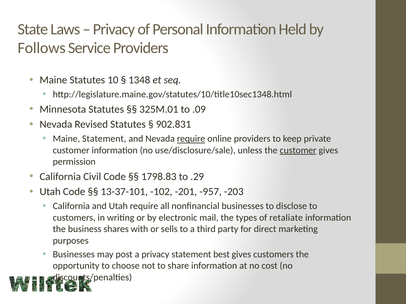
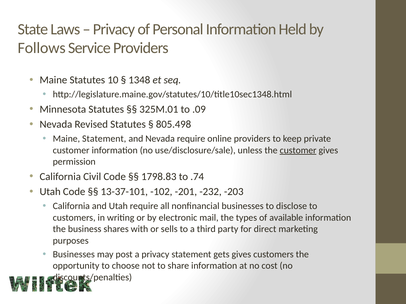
902.831: 902.831 -> 805.498 (174, 125)
require underline: present -> none (191, 139)
.29: .29 -> .74 (197, 177)
-957: -957 -> -232 (211, 192)
retaliate: retaliate -> available (286, 218)
best: best -> gets (221, 255)
